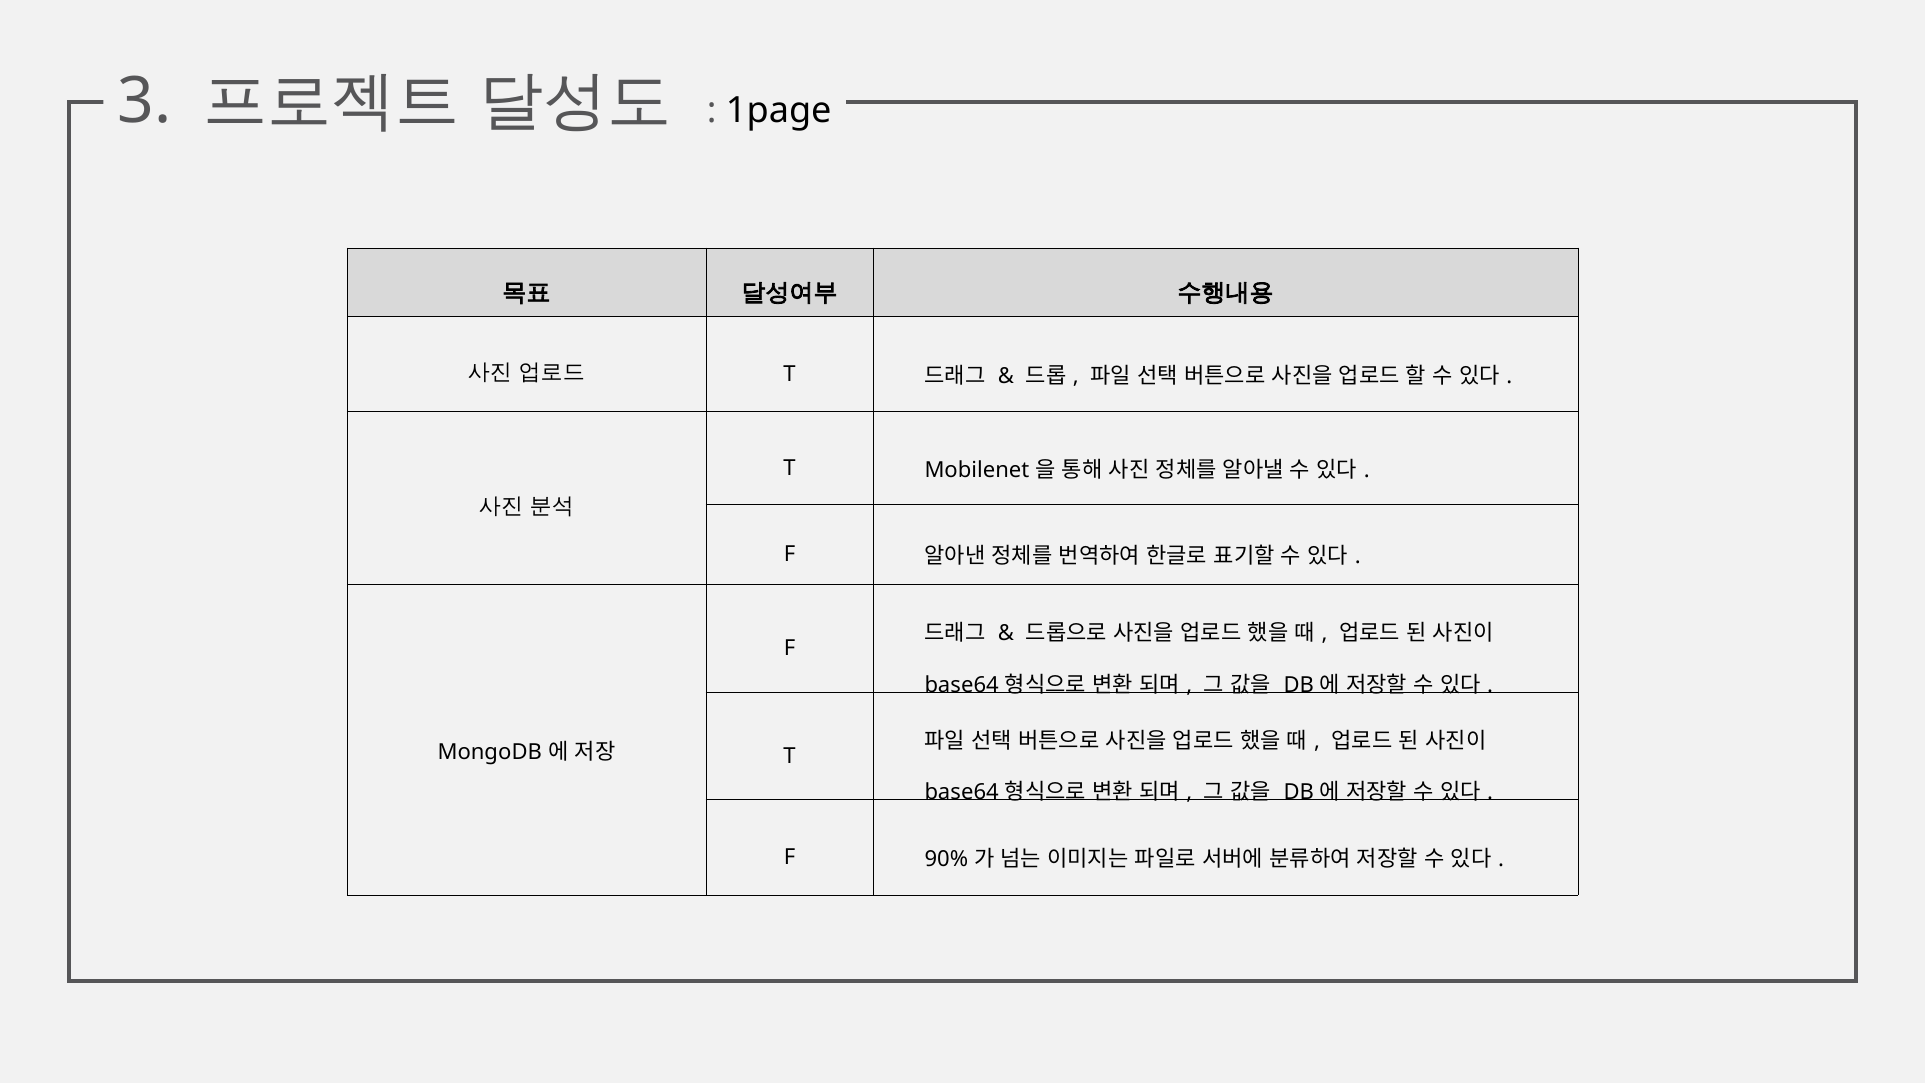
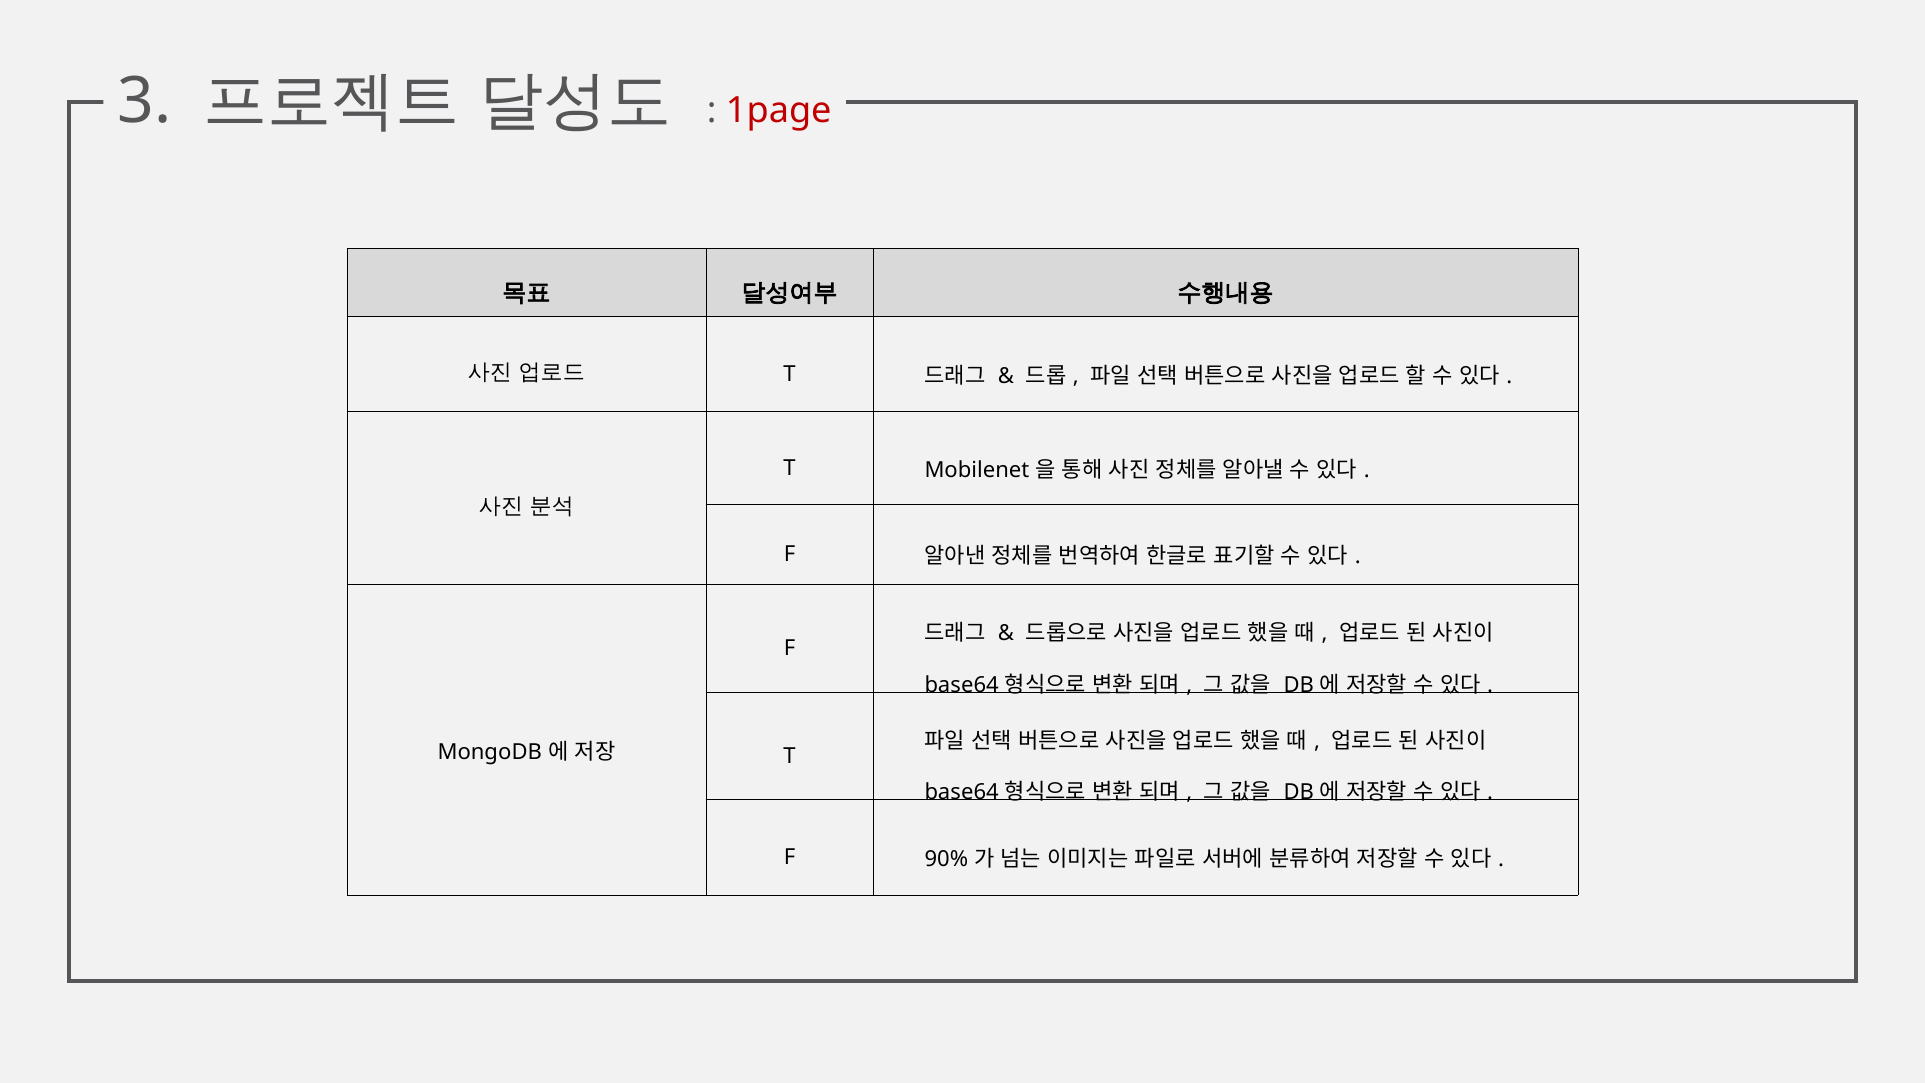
1page colour: black -> red (779, 111)
